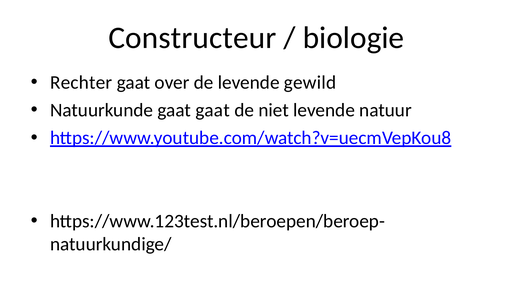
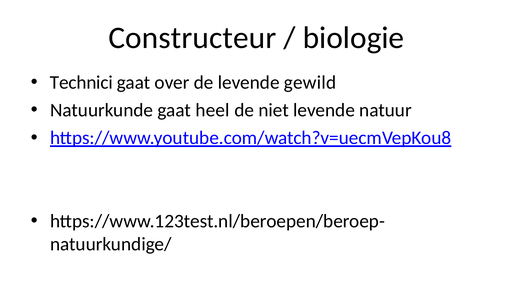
Rechter: Rechter -> Technici (81, 83)
gaat gaat: gaat -> heel (213, 110)
